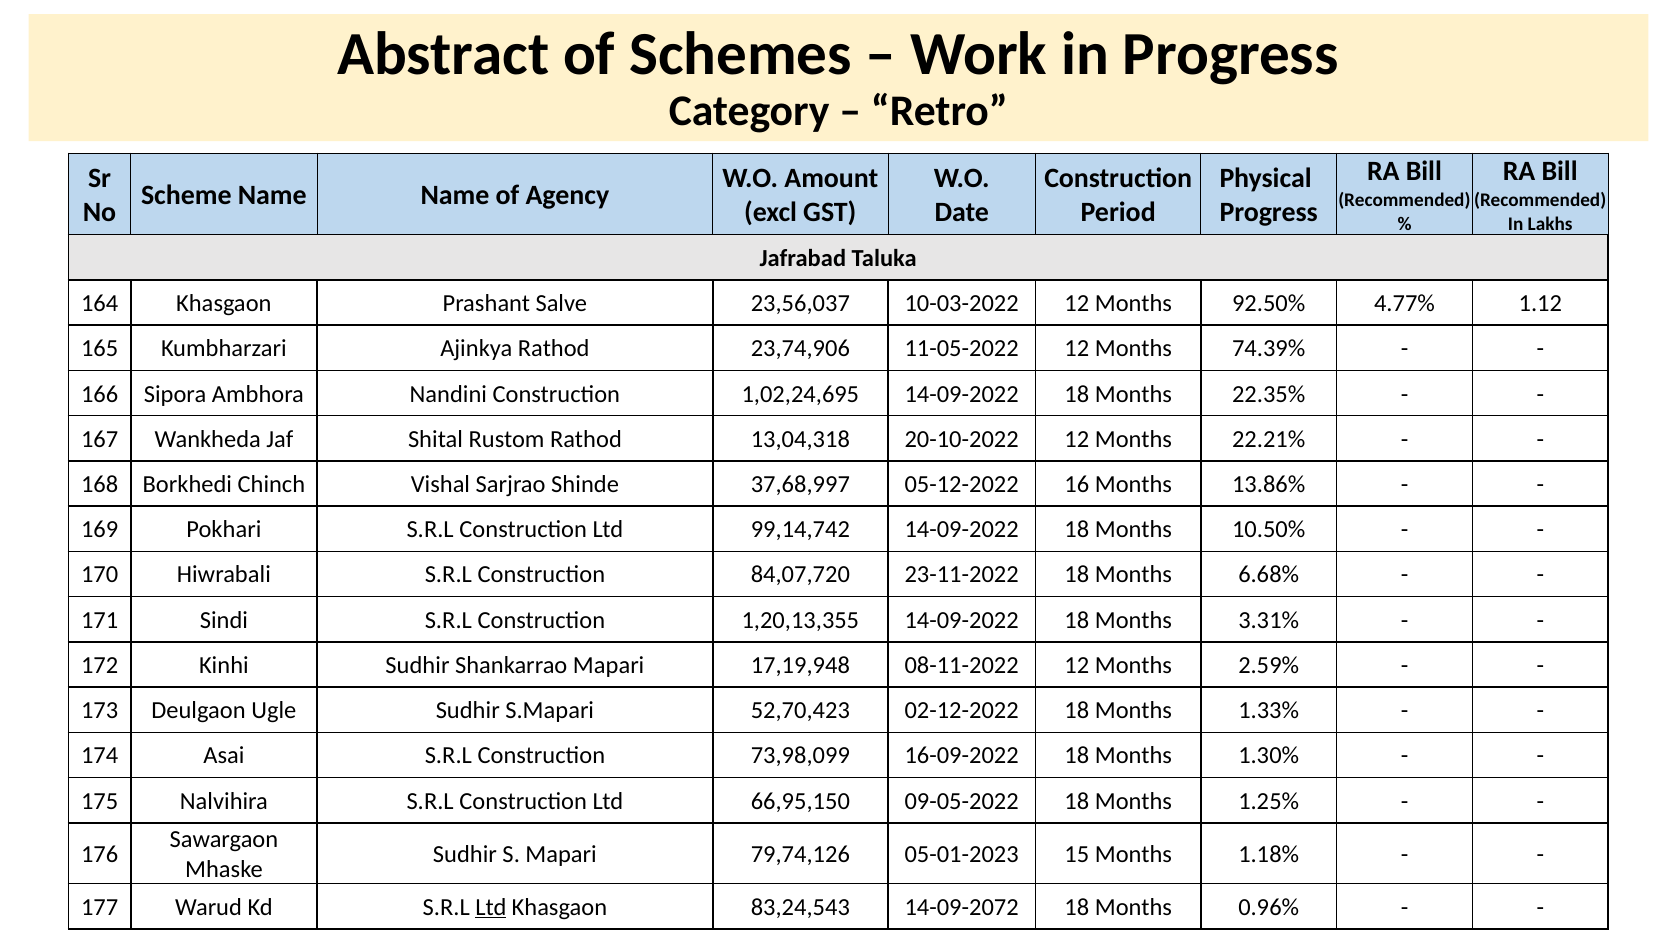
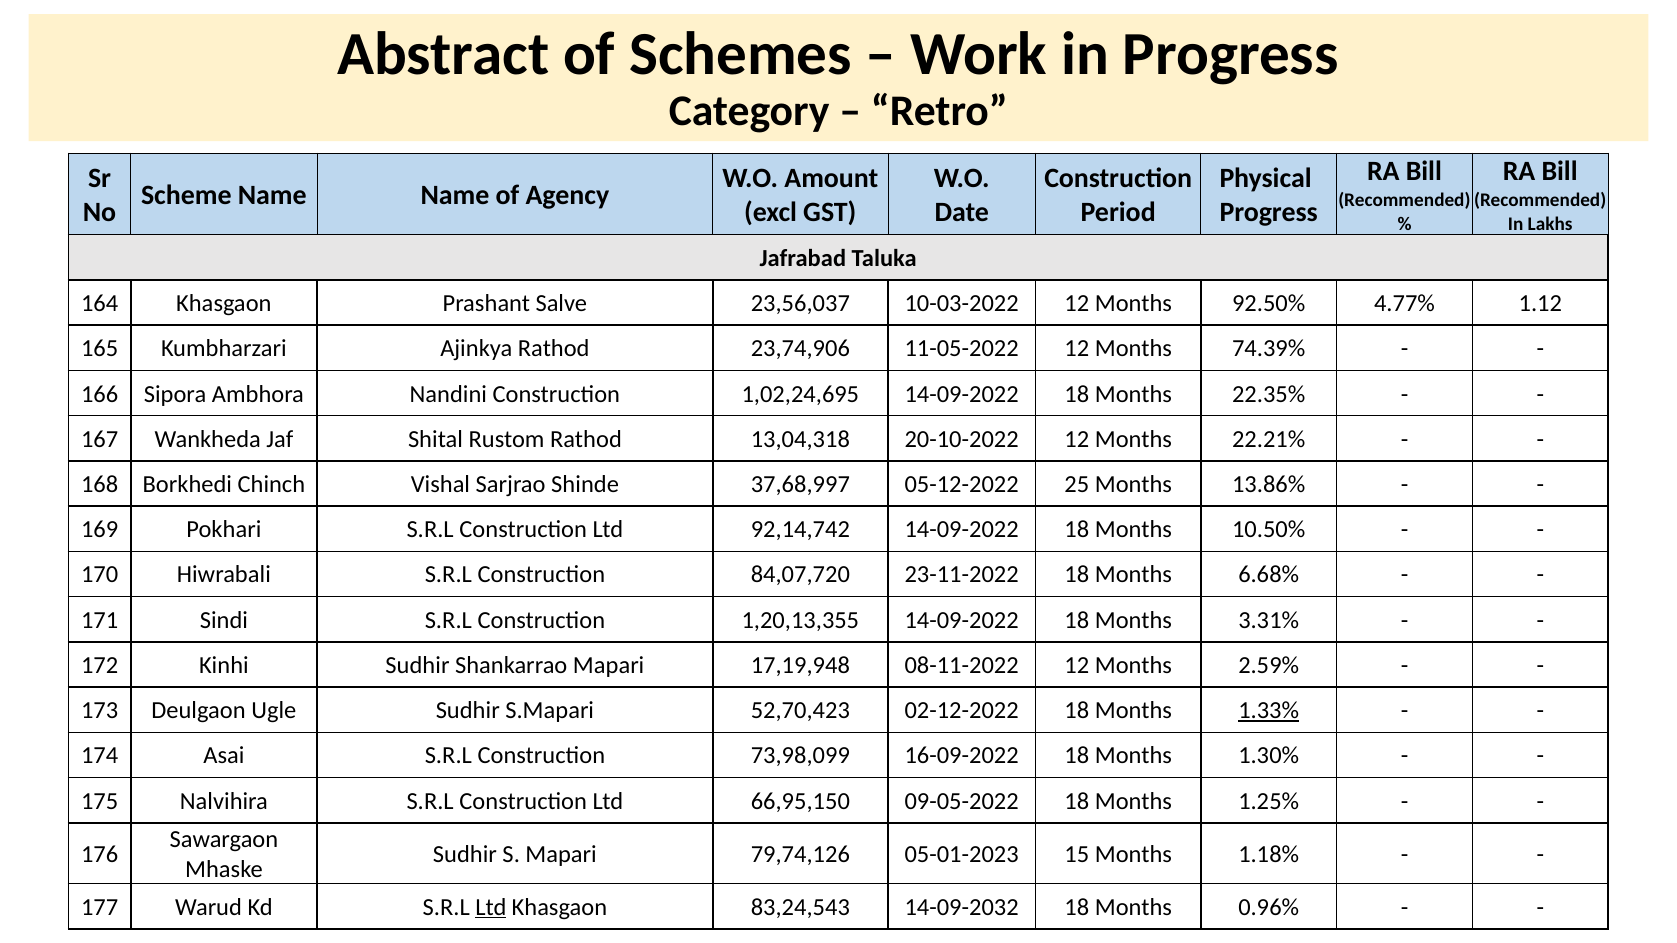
16: 16 -> 25 (1077, 485)
99,14,742: 99,14,742 -> 92,14,742 (800, 530)
1.33% underline: none -> present (1269, 711)
14-09-2072: 14-09-2072 -> 14-09-2032 (962, 908)
